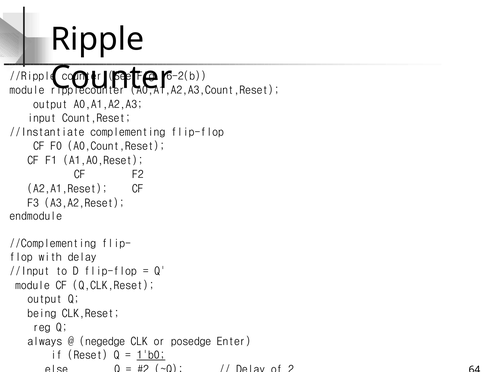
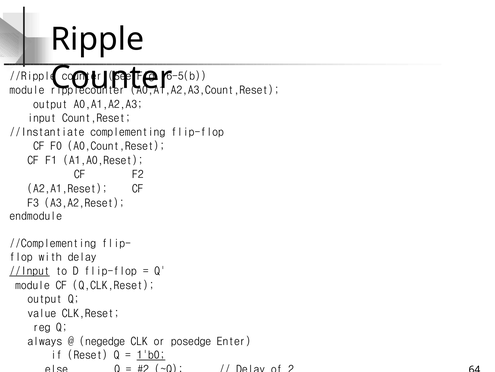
6-2(b: 6-2(b -> 6-5(b (187, 76)
//Input underline: none -> present (30, 271)
being: being -> value (42, 313)
